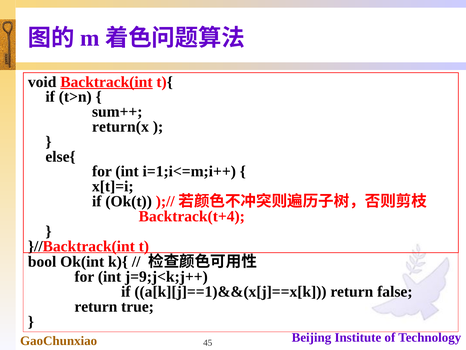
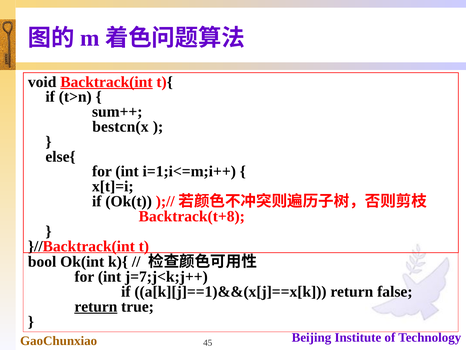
return(x: return(x -> bestcn(x (120, 127)
Backtrack(t+4: Backtrack(t+4 -> Backtrack(t+8 (192, 216)
j=9;j<k;j++: j=9;j<k;j++ -> j=7;j<k;j++ (166, 276)
return underline: none -> present (96, 306)
